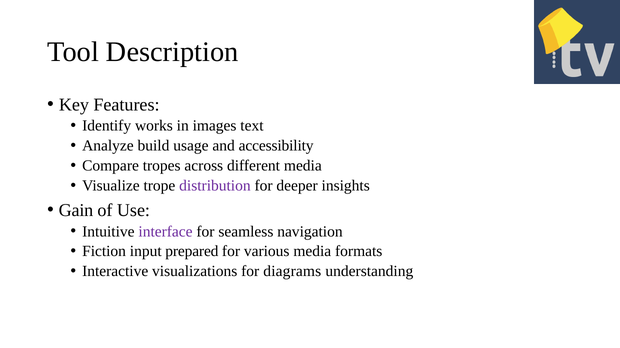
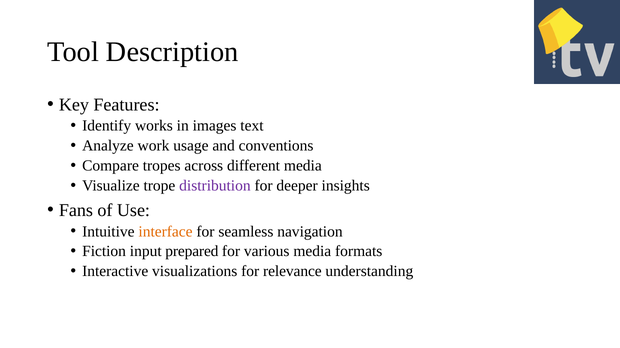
build: build -> work (154, 146)
accessibility: accessibility -> conventions (276, 146)
Gain: Gain -> Fans (76, 211)
interface colour: purple -> orange (166, 232)
diagrams: diagrams -> relevance (292, 272)
